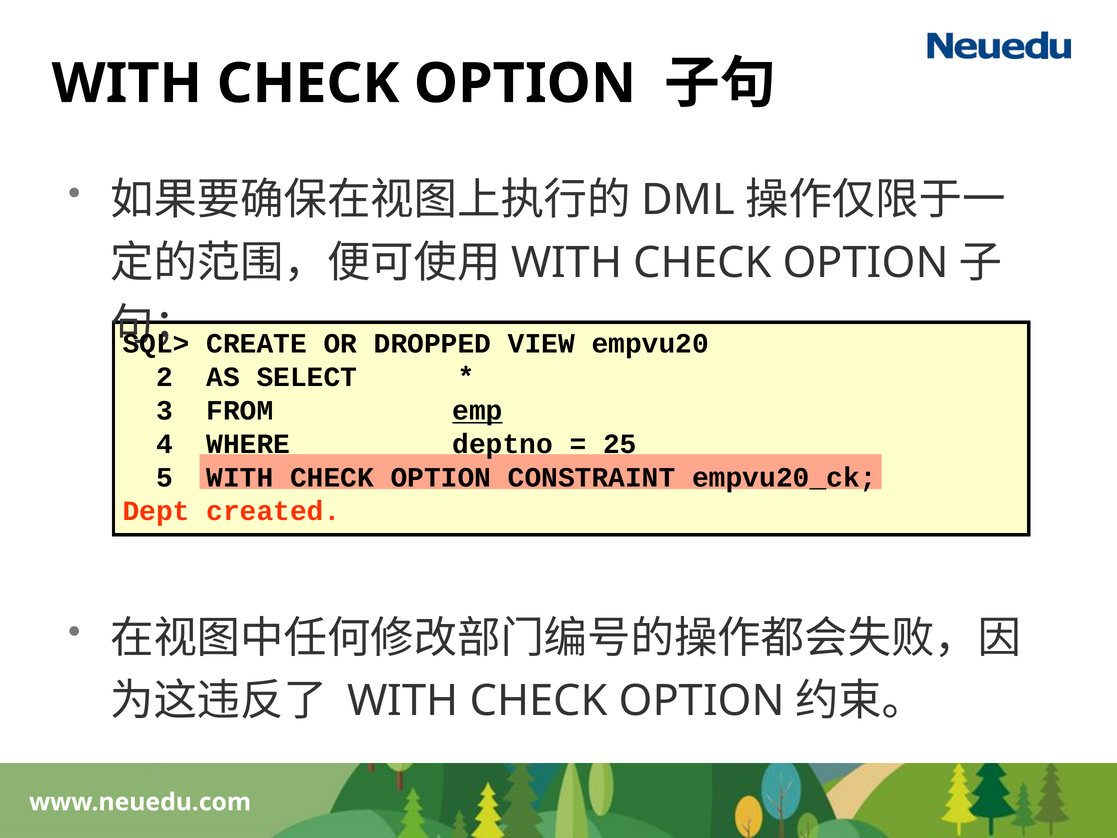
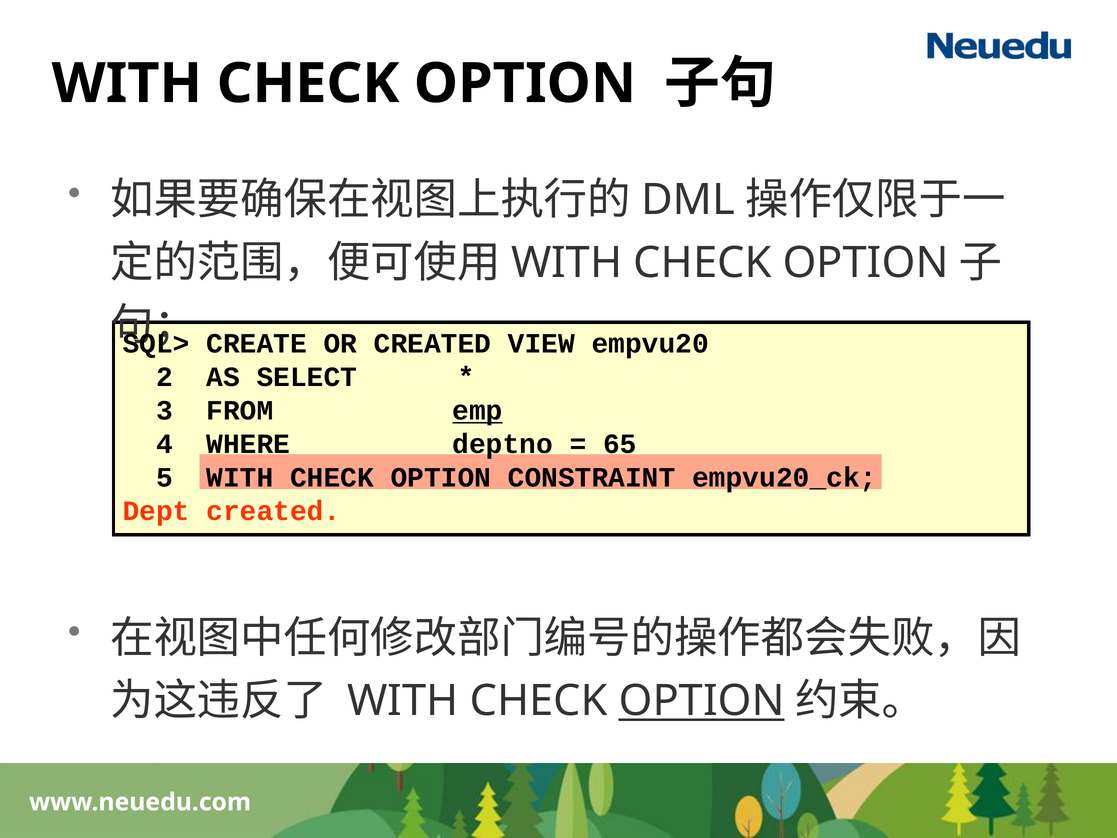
OR DROPPED: DROPPED -> CREATED (433, 344)
25: 25 -> 65 (620, 444)
OPTION underline: none -> present (702, 701)
